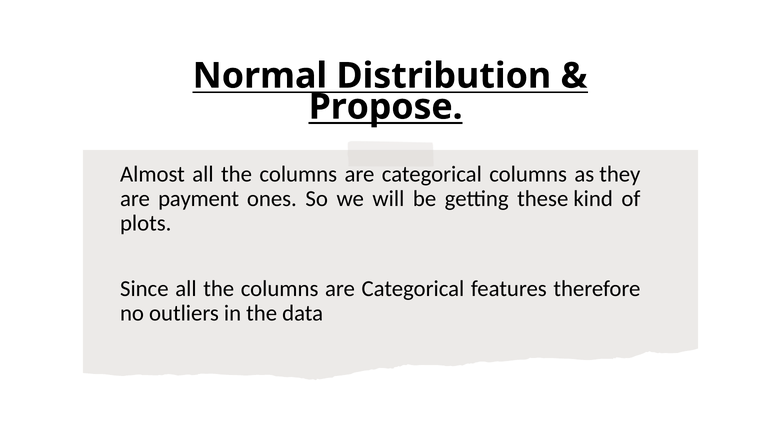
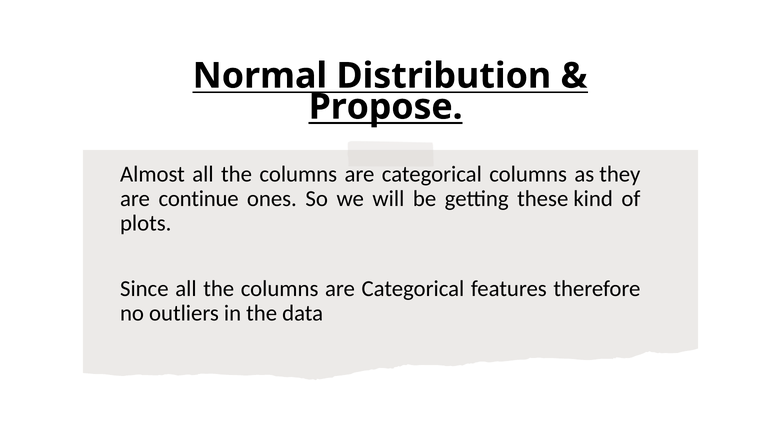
payment: payment -> continue (199, 198)
